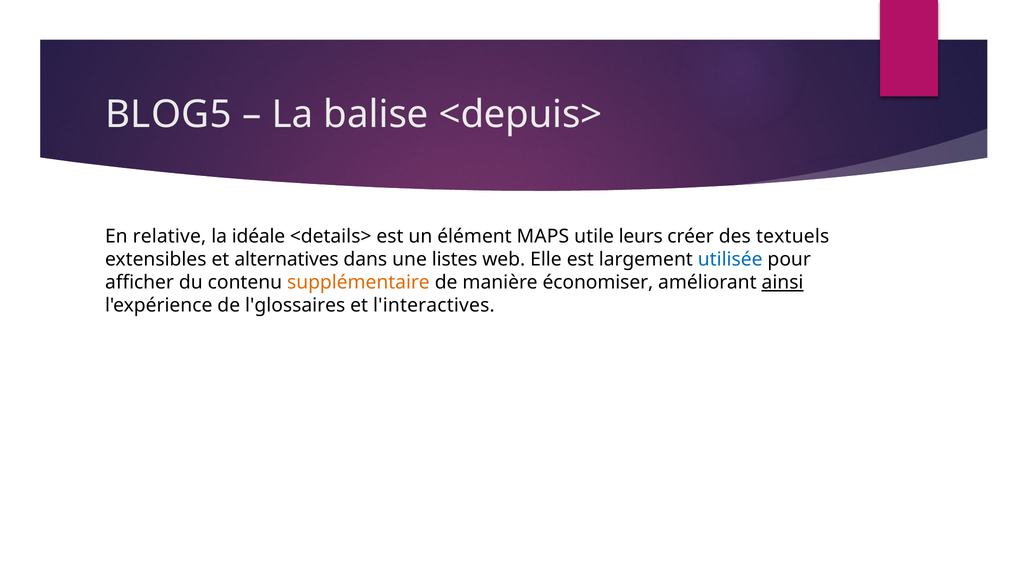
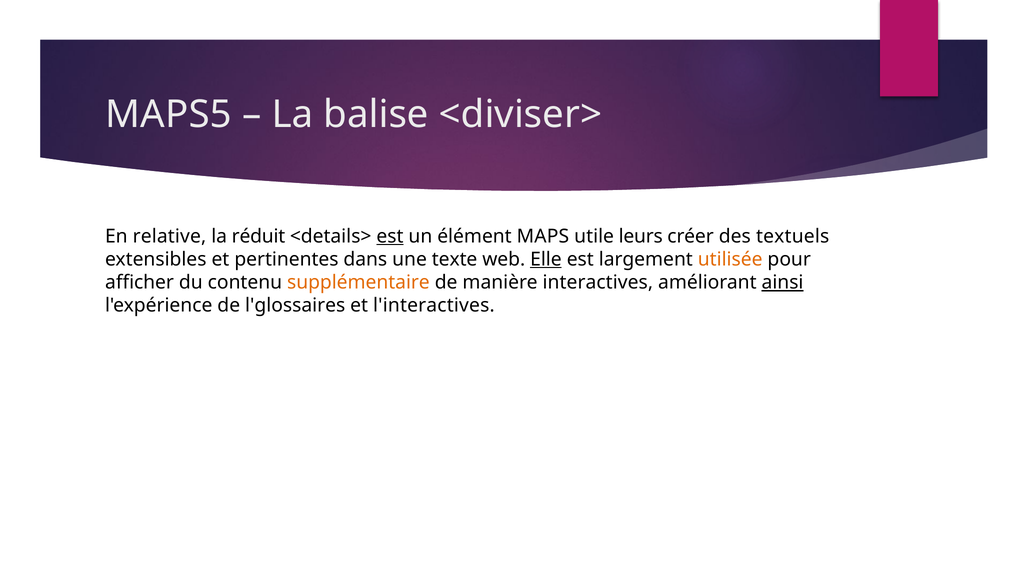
BLOG5: BLOG5 -> MAPS5 (169, 115)
<depuis>: <depuis> -> <diviser> (520, 115)
idéale: idéale -> réduit (259, 236)
est underline: none -> present (390, 236)
alternatives: alternatives -> pertinentes (286, 259)
listes: listes -> texte (455, 259)
Elle underline: none -> present (546, 259)
utilisée colour: blue -> orange (730, 259)
économiser: économiser -> interactives (598, 283)
